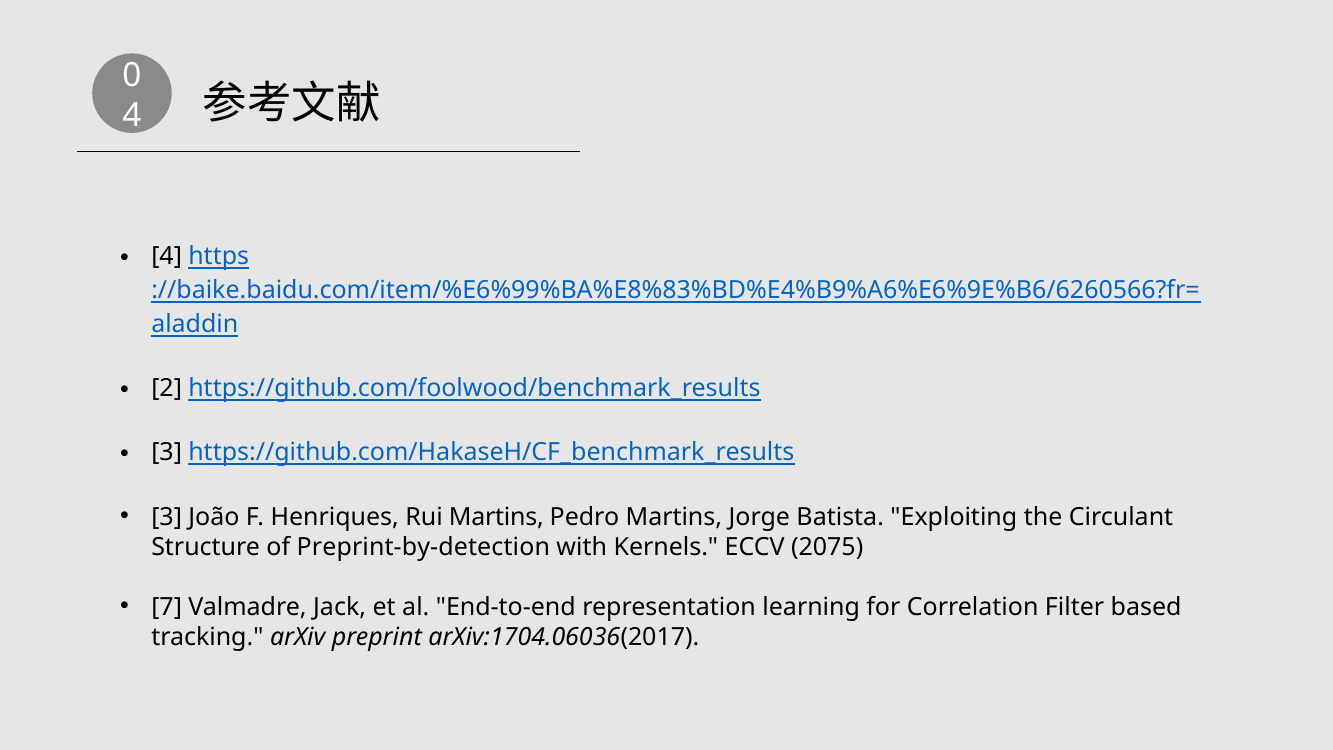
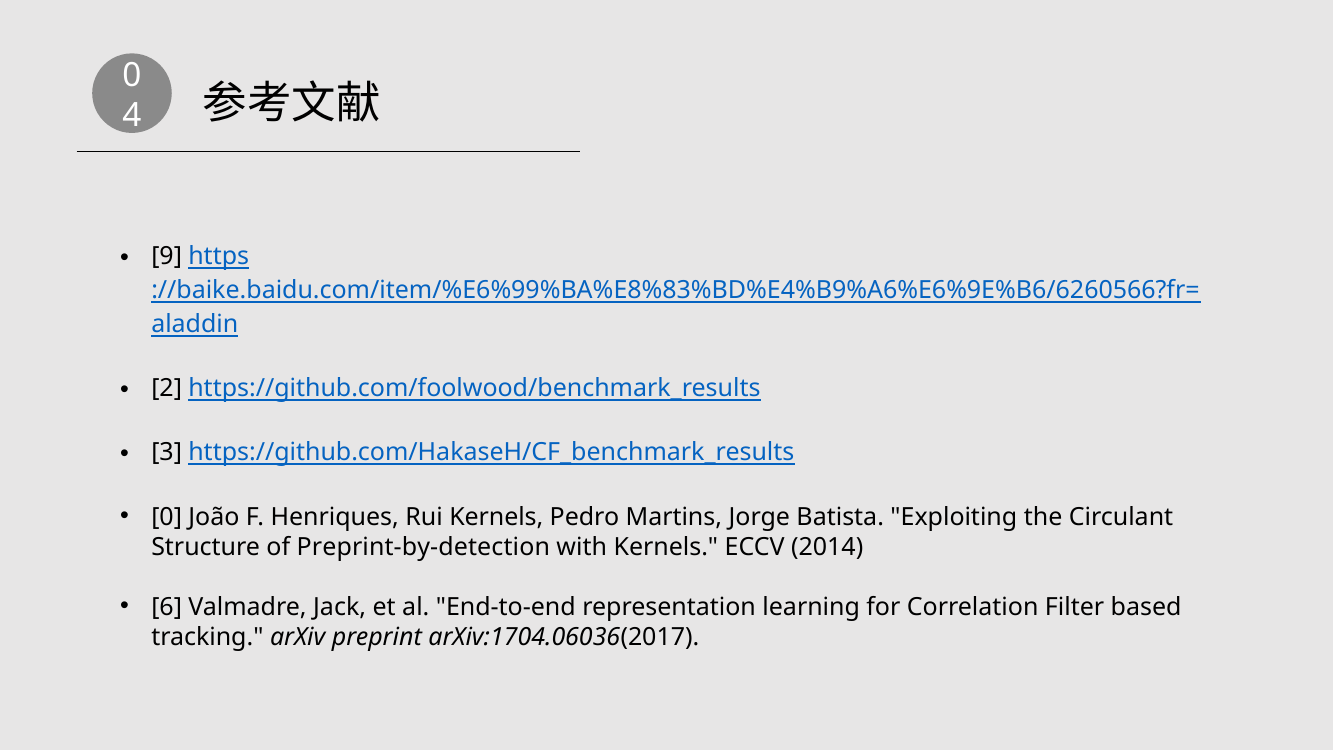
4: 4 -> 9 (167, 257)
3: 3 -> 0 (167, 517)
Rui Martins: Martins -> Kernels (496, 517)
2075: 2075 -> 2014 (827, 547)
7: 7 -> 6 (167, 607)
